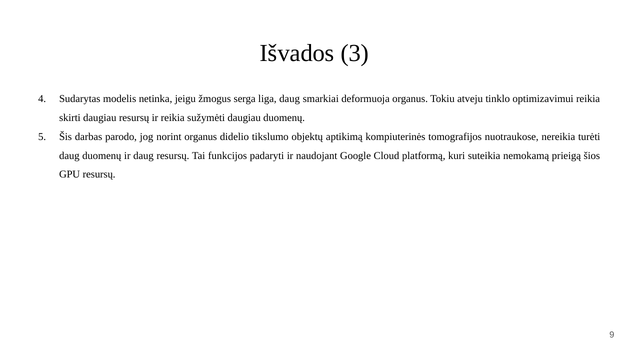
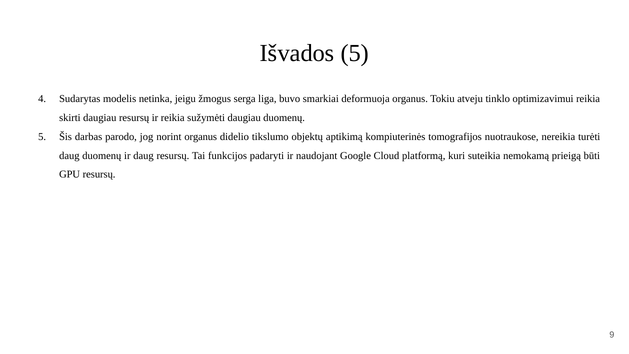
Išvados 3: 3 -> 5 (355, 53)
liga daug: daug -> buvo (290, 99)
šios: šios -> būti (592, 155)
